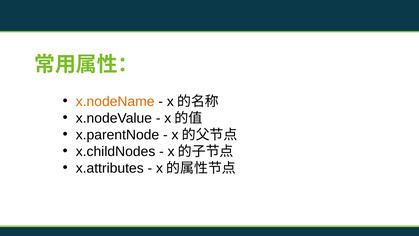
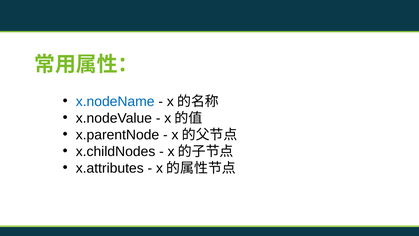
x.nodeName colour: orange -> blue (115, 102)
